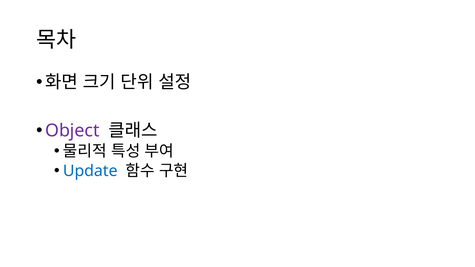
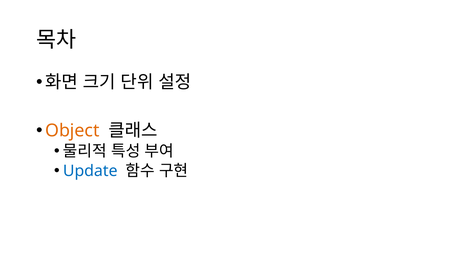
Object colour: purple -> orange (72, 131)
